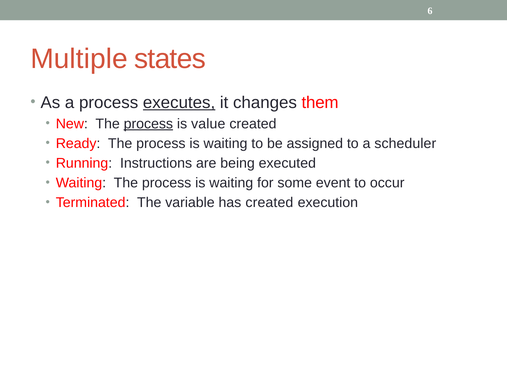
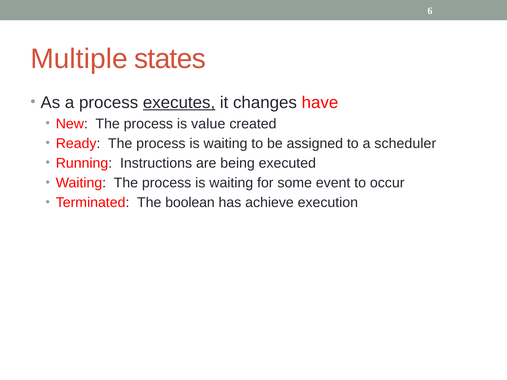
them: them -> have (320, 103)
process underline: present -> none (148, 124)
variable: variable -> boolean (190, 203)
has created: created -> achieve (269, 203)
